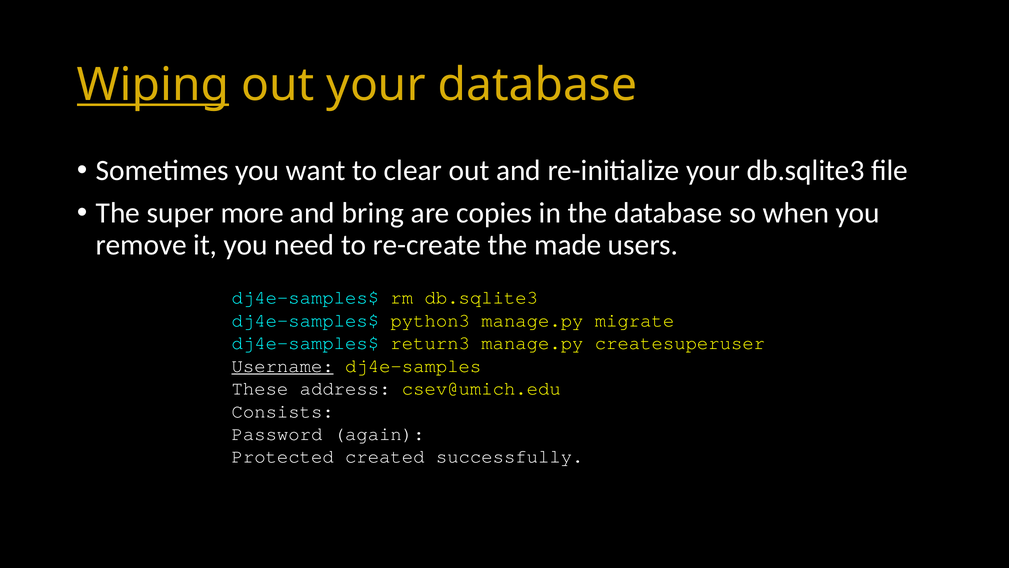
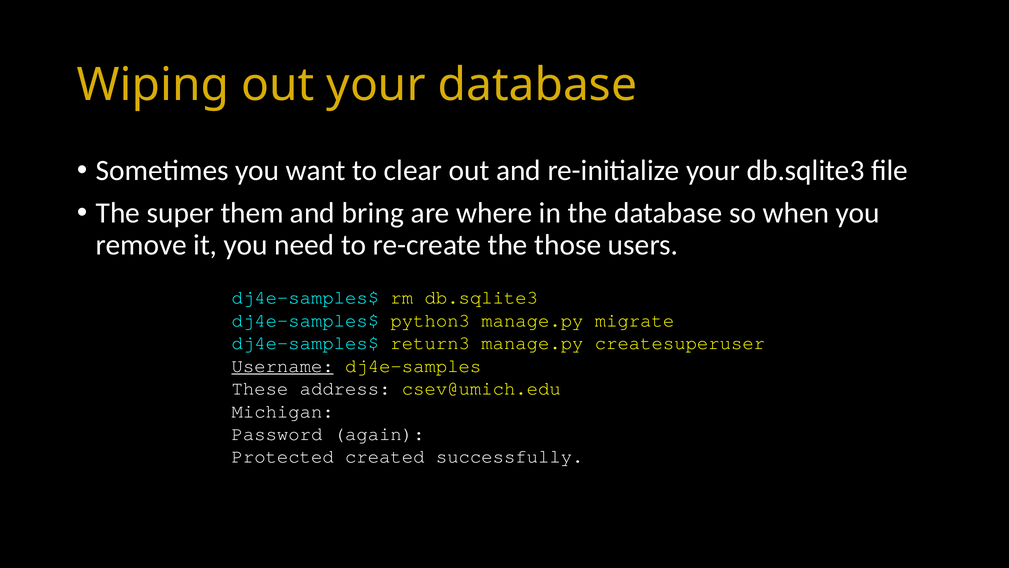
Wiping underline: present -> none (153, 85)
more: more -> them (252, 213)
copies: copies -> where (494, 213)
made: made -> those (568, 245)
Consists: Consists -> Michigan (283, 411)
